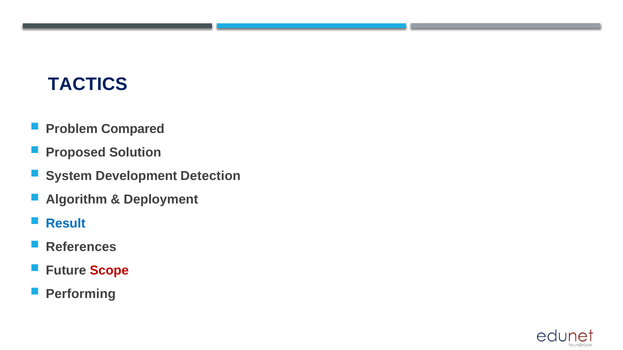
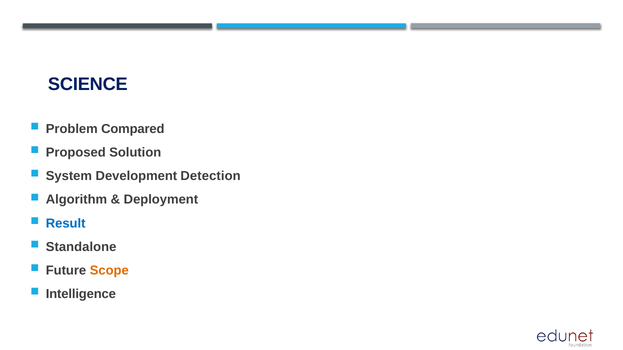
TACTICS: TACTICS -> SCIENCE (88, 84)
References: References -> Standalone (81, 247)
Scope colour: red -> orange (109, 271)
Performing: Performing -> Intelligence (81, 294)
